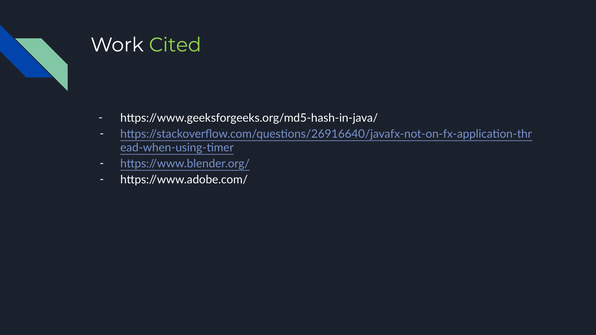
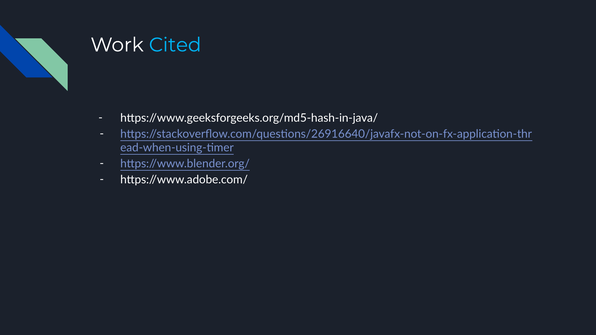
Cited colour: light green -> light blue (175, 45)
